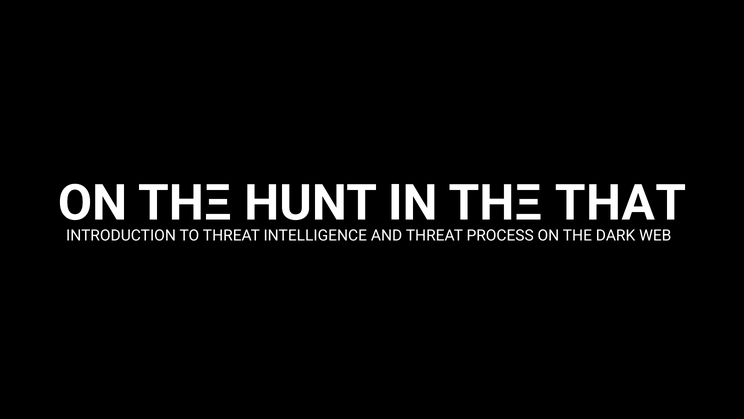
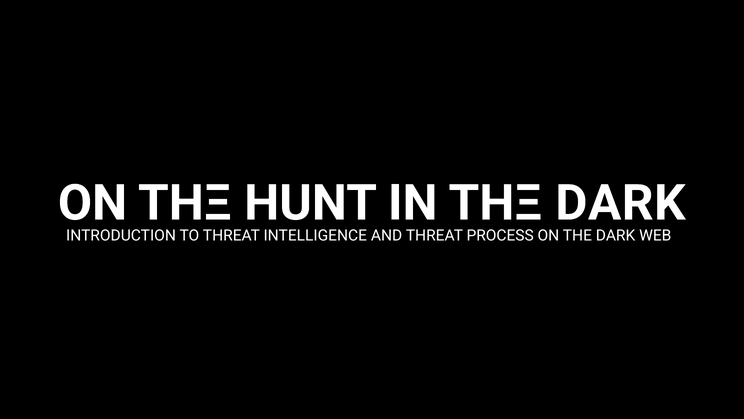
THΞ THAT: THAT -> DARK (620, 203)
